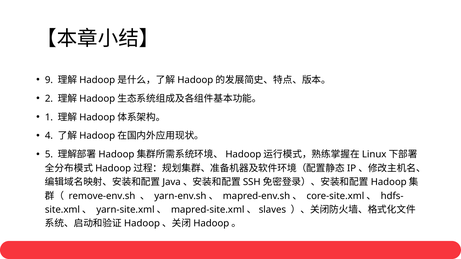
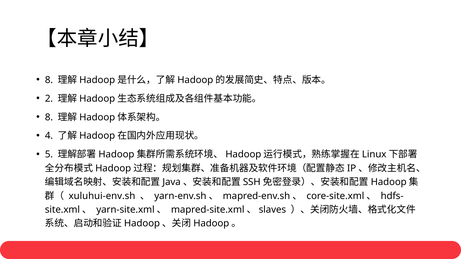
9: 9 -> 8 (49, 80)
1: 1 -> 8 (49, 117)
remove-env.sh: remove-env.sh -> xuluhui-env.sh (102, 196)
